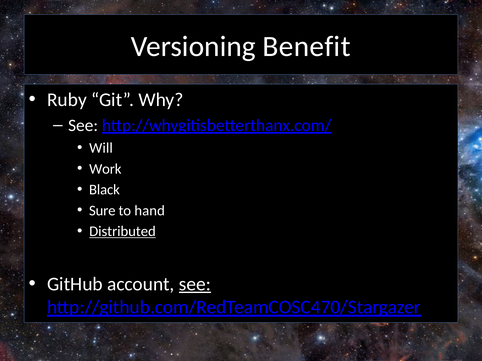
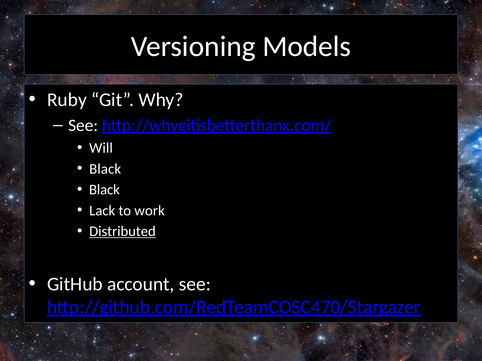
Benefit: Benefit -> Models (307, 47)
Work: Work -> Black (105, 169)
Sure: Sure -> Lack (102, 211)
hand: hand -> work (150, 211)
see underline: present -> none (195, 284)
